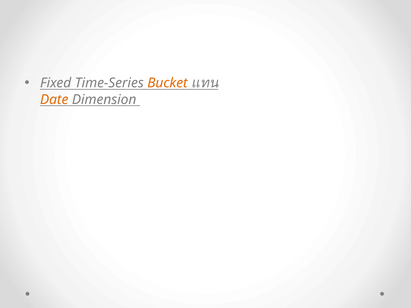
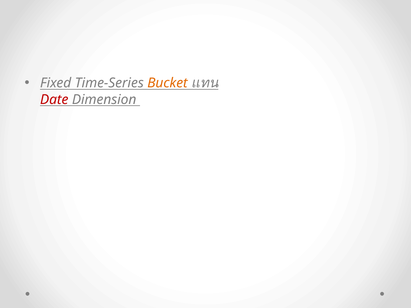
Date colour: orange -> red (54, 100)
